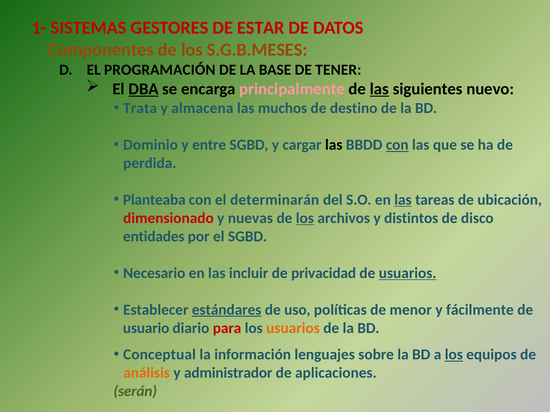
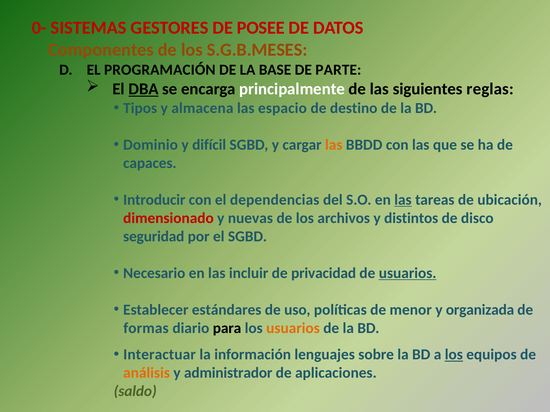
1-: 1- -> 0- (39, 28)
ESTAR: ESTAR -> POSEE (261, 28)
TENER: TENER -> PARTE (338, 70)
principalmente colour: pink -> white (292, 89)
las underline: present -> none (379, 89)
nuevo: nuevo -> reglas (490, 89)
Trata: Trata -> Tipos (140, 108)
muchos: muchos -> espacio (282, 108)
entre: entre -> difícil (209, 145)
las colour: black -> orange (334, 145)
con underline: present -> none (397, 145)
perdida: perdida -> capaces (150, 163)
Planteaba: Planteaba -> Introducir (154, 200)
determinarán: determinarán -> dependencias (275, 200)
los underline: present -> none (305, 218)
entidades: entidades -> seguridad (154, 237)
estándares underline: present -> none (227, 310)
fácilmente: fácilmente -> organizada (480, 310)
usuario: usuario -> formas (146, 328)
para colour: red -> black (227, 328)
Conceptual: Conceptual -> Interactuar (160, 355)
serán: serán -> saldo (135, 392)
